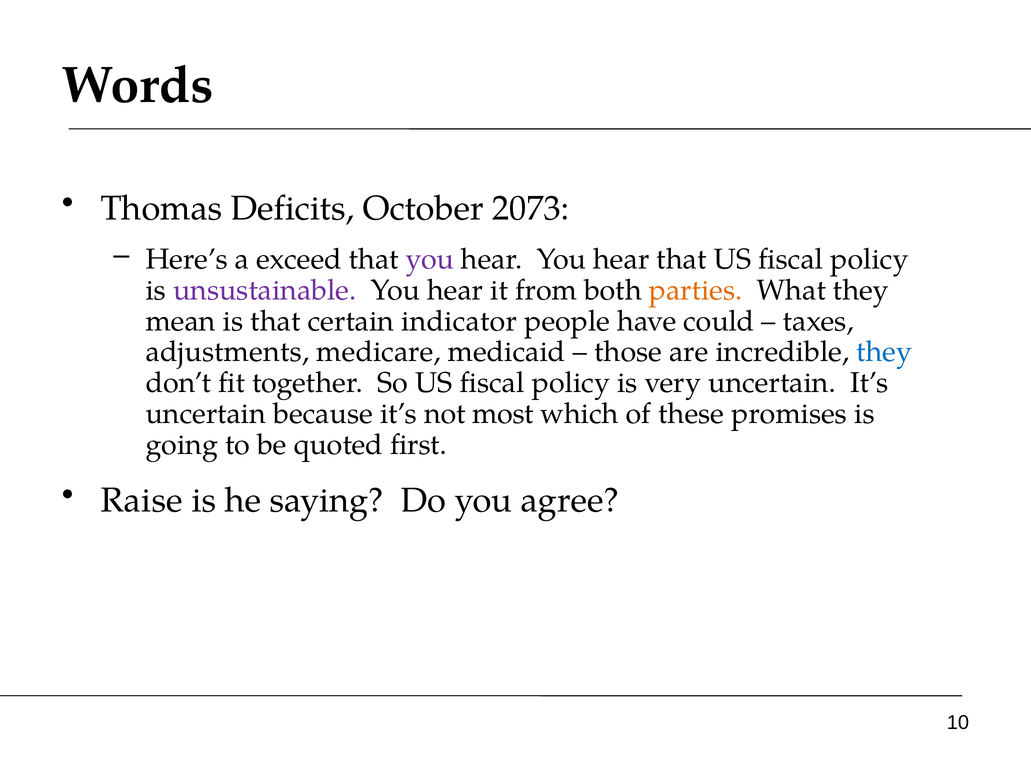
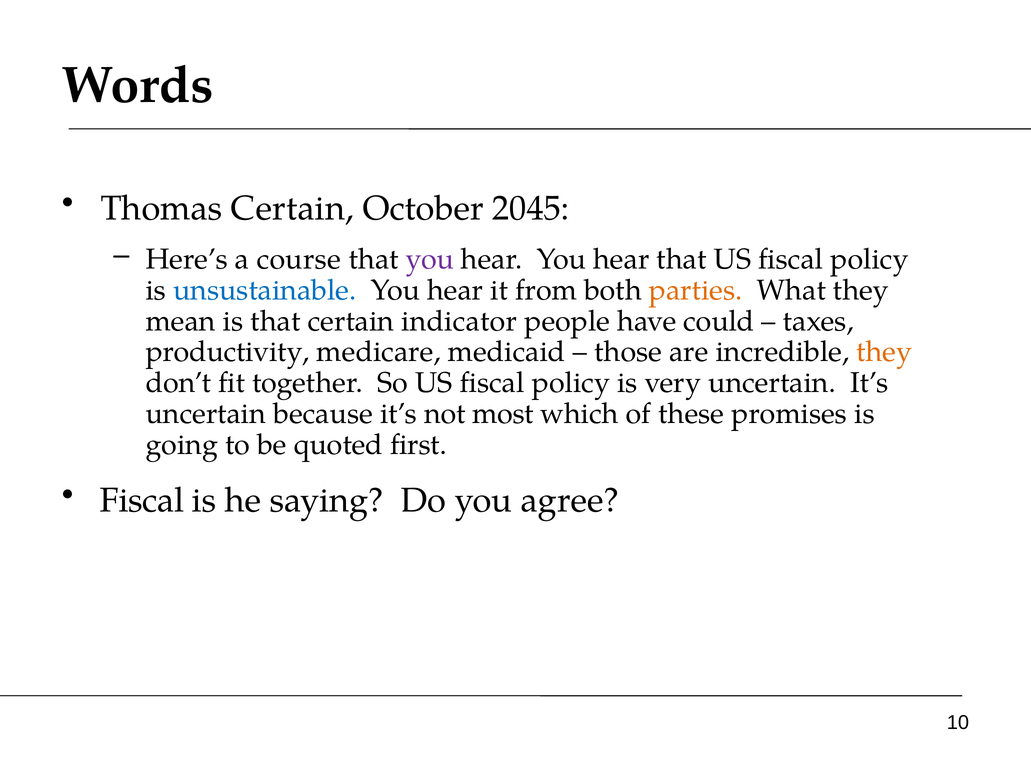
Thomas Deficits: Deficits -> Certain (292, 209)
2073: 2073 -> 2045 (531, 209)
exceed: exceed -> course (299, 259)
unsustainable colour: purple -> blue (265, 290)
adjustments: adjustments -> productivity (228, 352)
they colour: blue -> orange (884, 352)
Raise: Raise -> Fiscal (142, 501)
